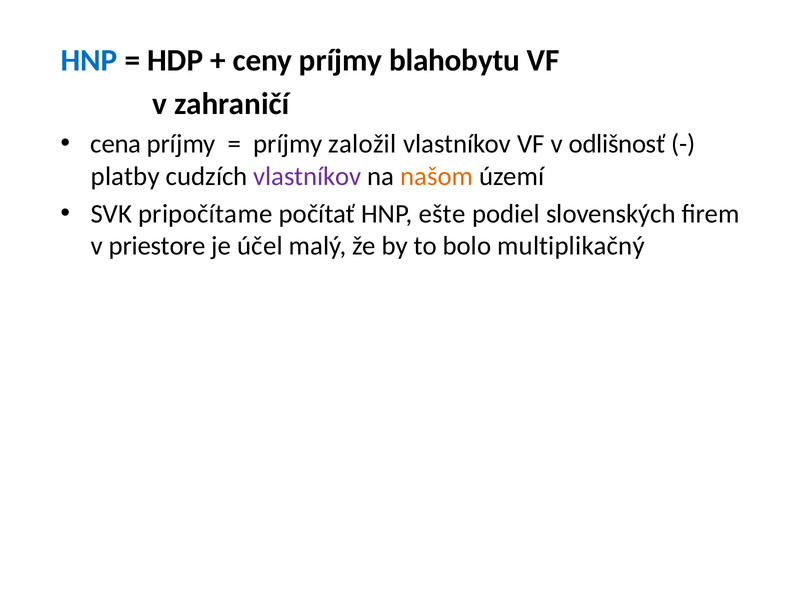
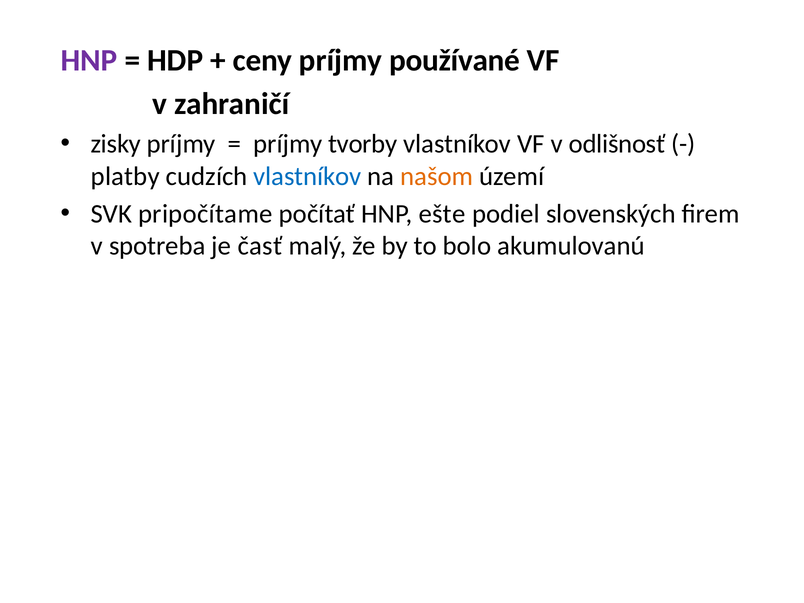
HNP colour: blue -> purple (89, 60)
blahobytu: blahobytu -> používané (455, 60)
cena: cena -> zisky (116, 144)
založil: založil -> tvorby (363, 144)
vlastníkov colour: purple -> blue (307, 176)
priestore: priestore -> spotreba (157, 246)
účel: účel -> časť (260, 246)
multiplikačný: multiplikačný -> akumulovanú (571, 246)
